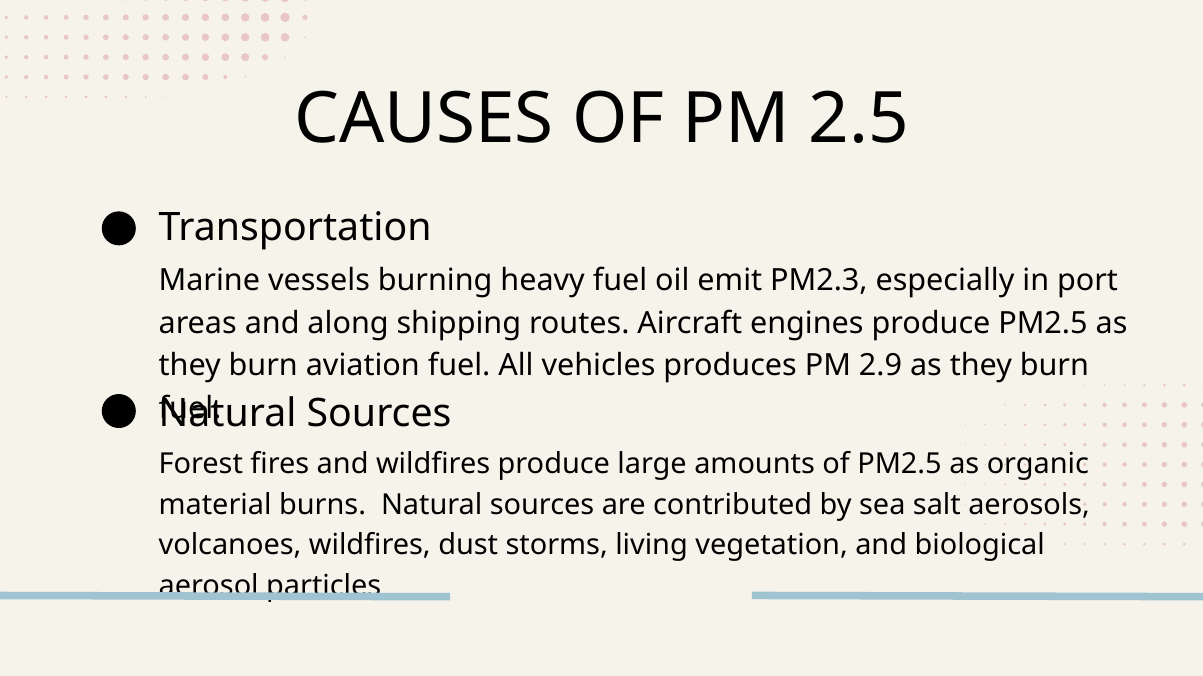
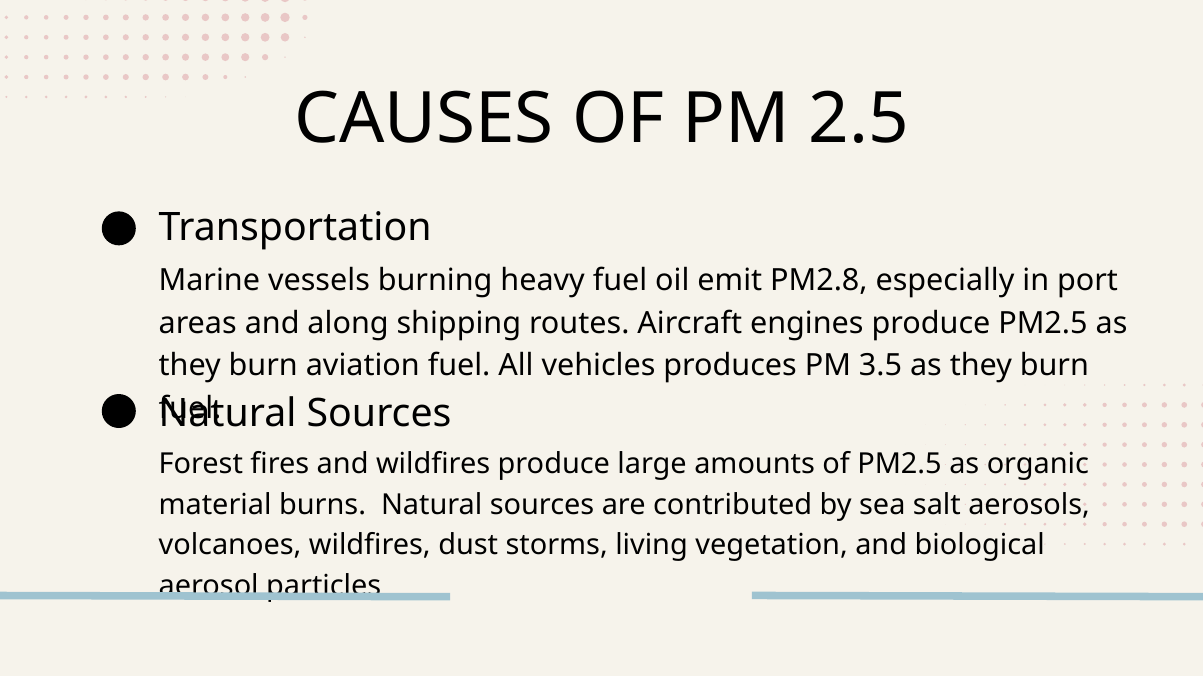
PM2.3: PM2.3 -> PM2.8 (819, 281)
2.9: 2.9 -> 3.5 (881, 366)
